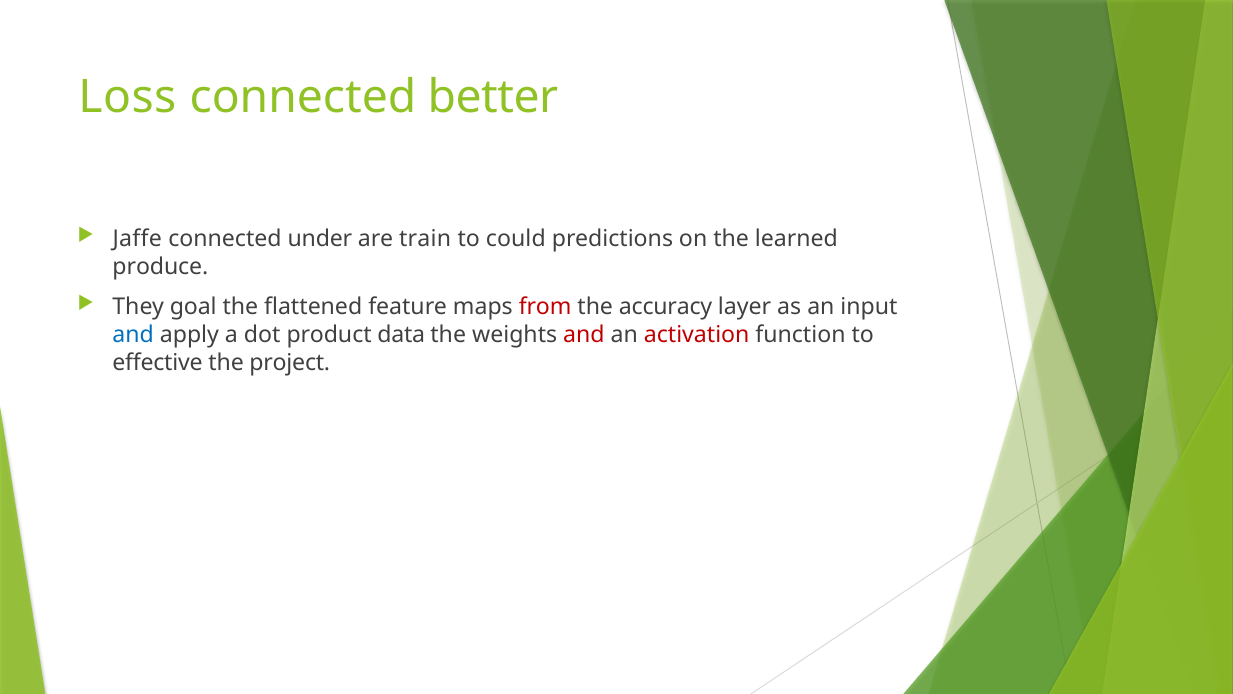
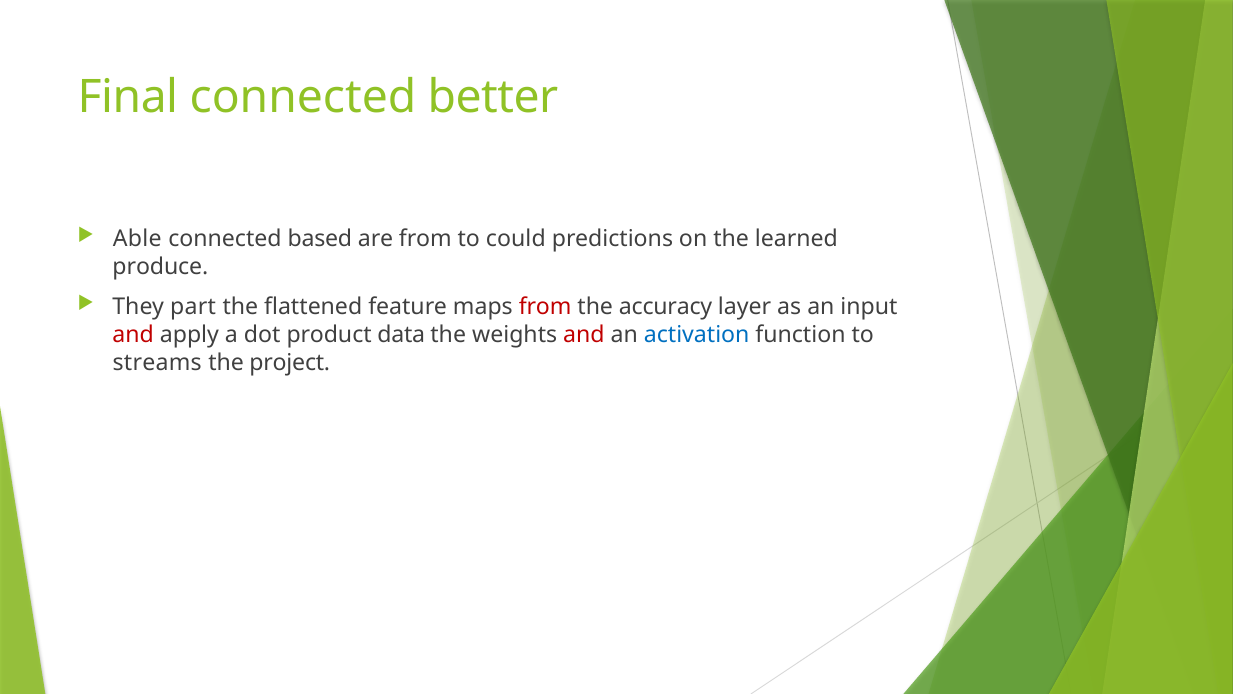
Loss: Loss -> Final (128, 97)
Jaffe: Jaffe -> Able (137, 239)
under: under -> based (320, 239)
are train: train -> from (425, 239)
goal: goal -> part (193, 307)
and colour: blue -> red (133, 335)
activation colour: red -> blue (697, 335)
effective: effective -> streams (157, 362)
